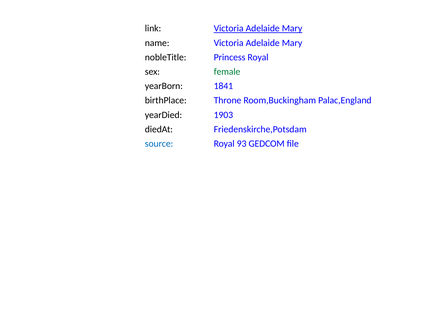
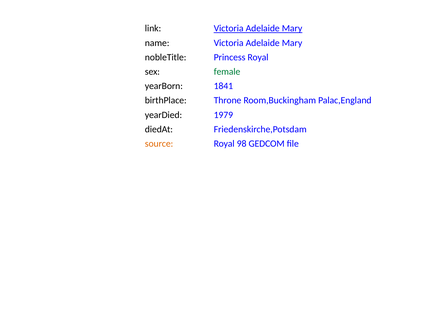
1903: 1903 -> 1979 (223, 115)
source colour: blue -> orange (159, 143)
93: 93 -> 98 (242, 143)
